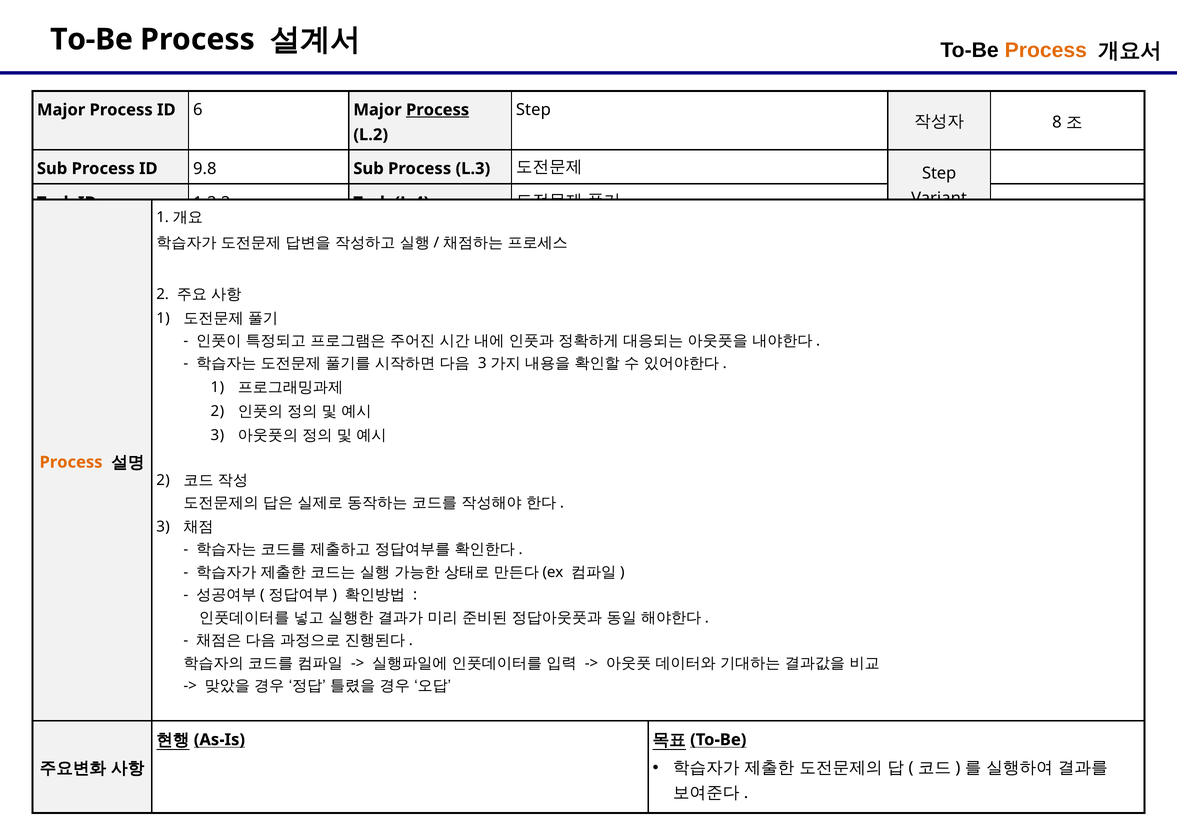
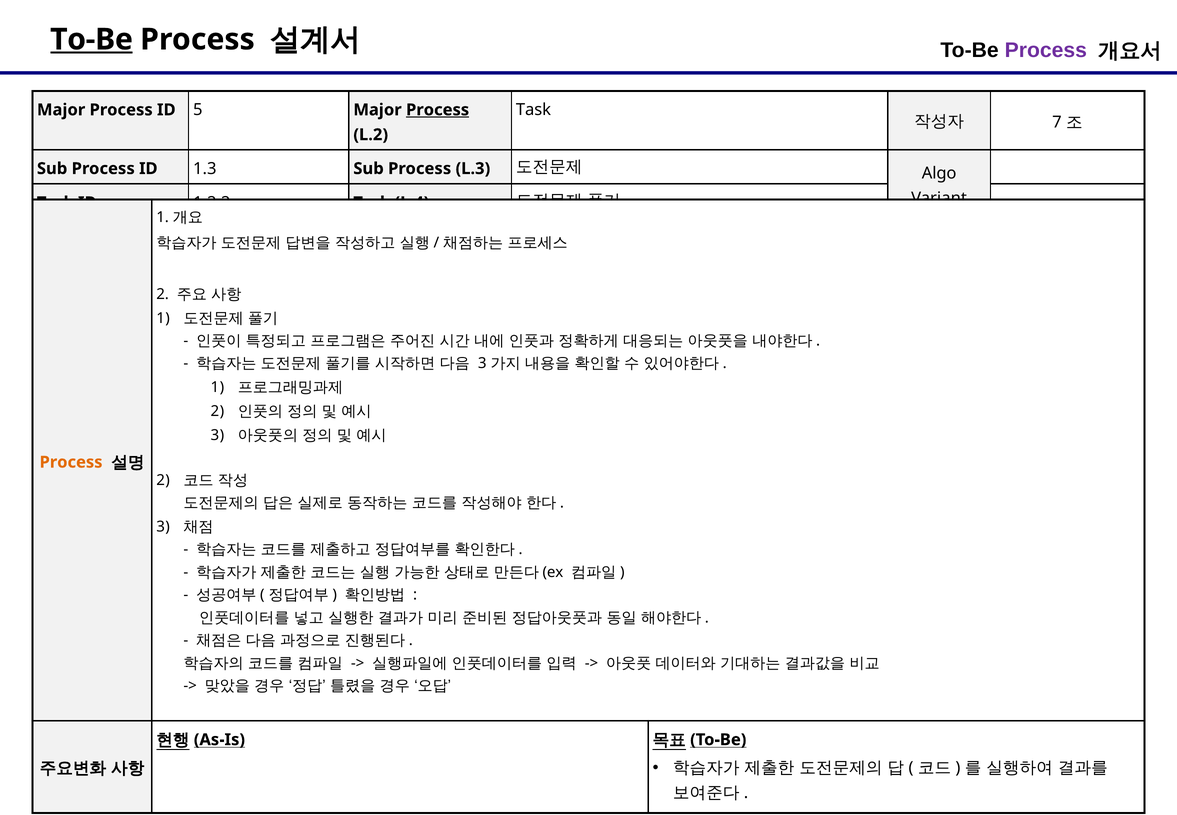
To-Be underline: none -> present (91, 39)
Process colour: orange -> purple (1046, 50)
Step: Step -> Task (533, 110)
6: 6 -> 5 (198, 110)
8: 8 -> 7 (1057, 122)
9.8: 9.8 -> 1.3 (205, 169)
Step: Step -> Algo (939, 173)
